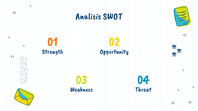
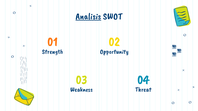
Analisis underline: none -> present (88, 16)
